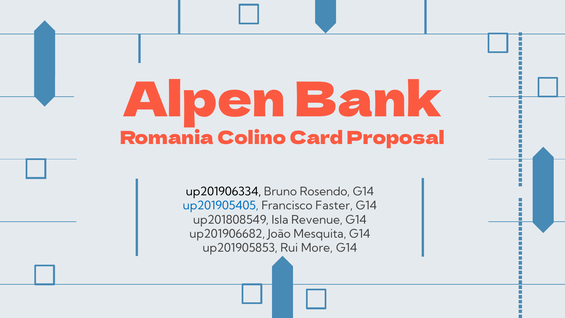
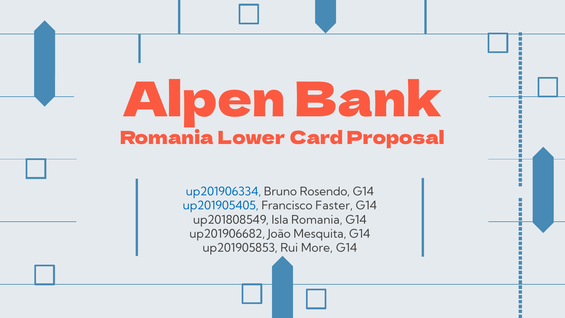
Colino: Colino -> Lower (252, 138)
up201906334 colour: black -> blue (223, 191)
Isla Revenue: Revenue -> Romania (317, 220)
